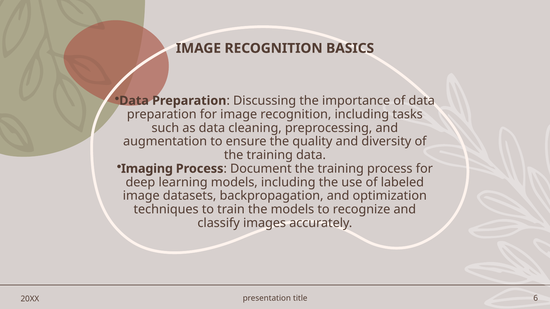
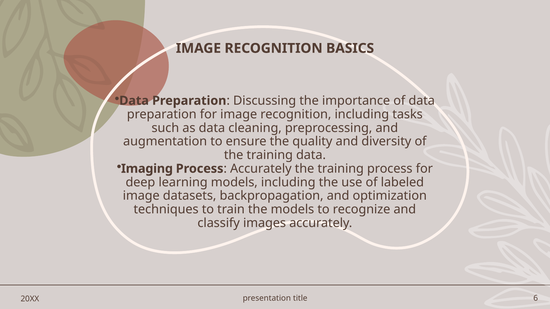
Document: Document -> Accurately (261, 169)
